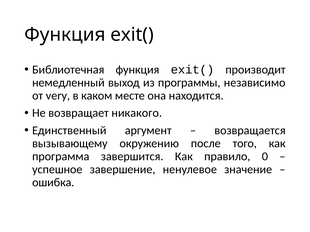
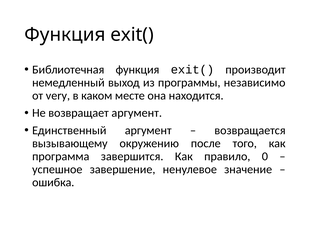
возвращает никакого: никакого -> аргумент (137, 113)
